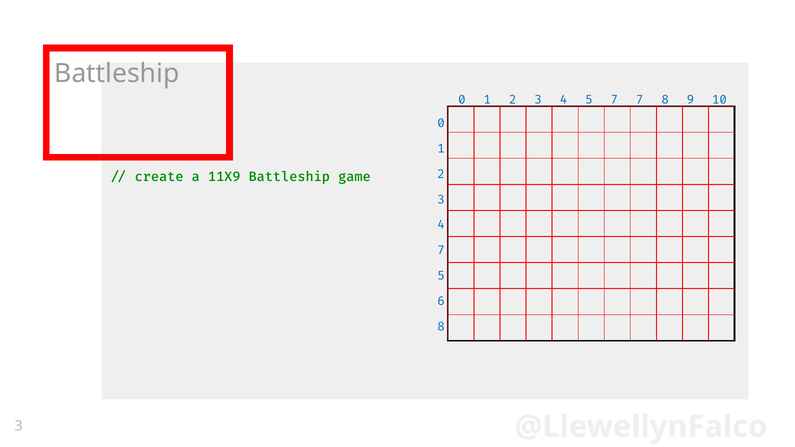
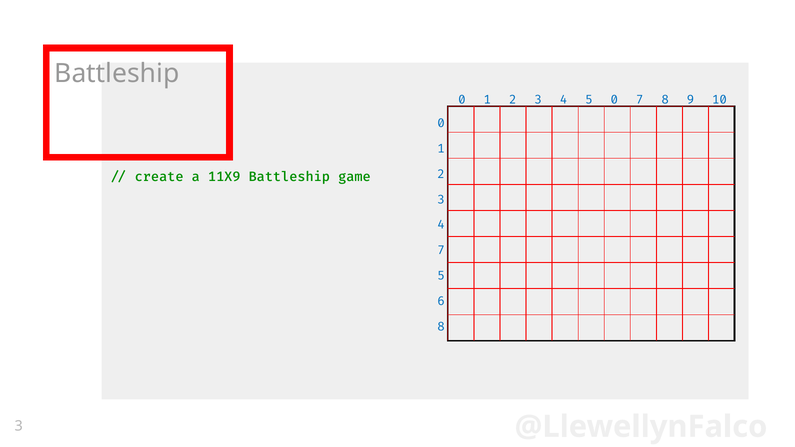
5 7: 7 -> 0 (614, 100)
